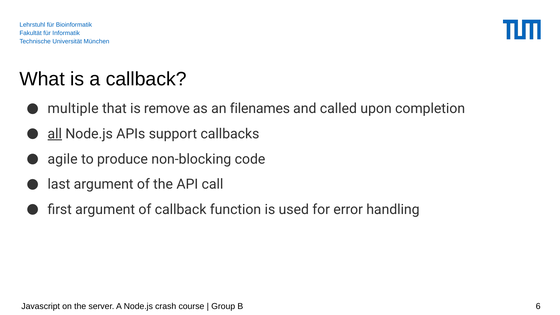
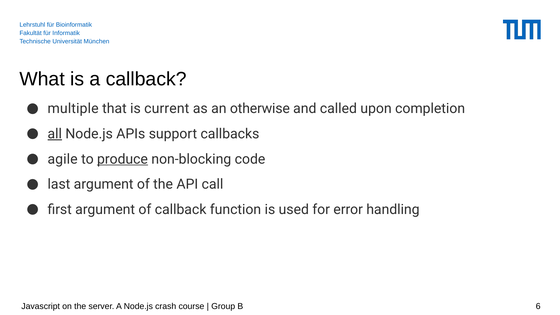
remove: remove -> current (167, 109)
filenames: filenames -> otherwise (260, 109)
produce underline: none -> present (122, 159)
